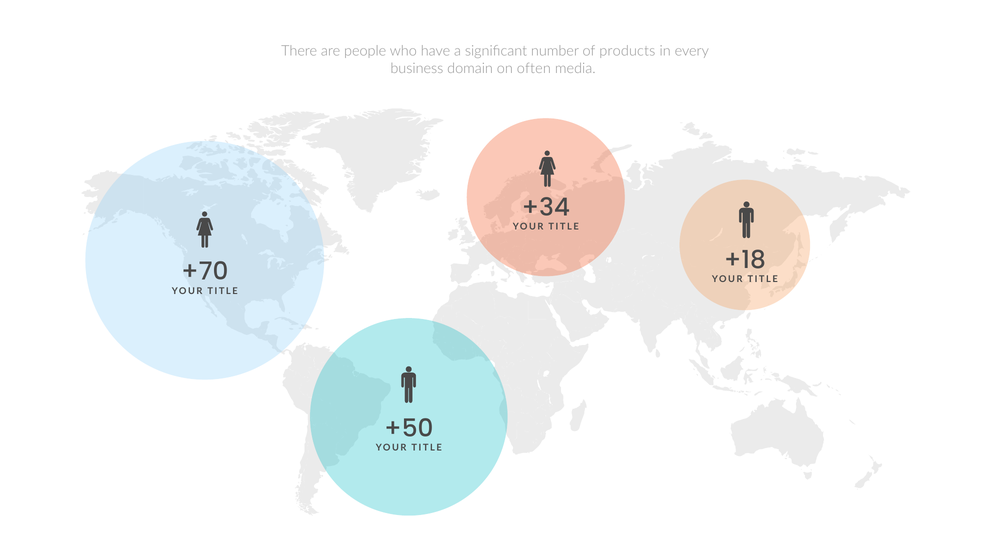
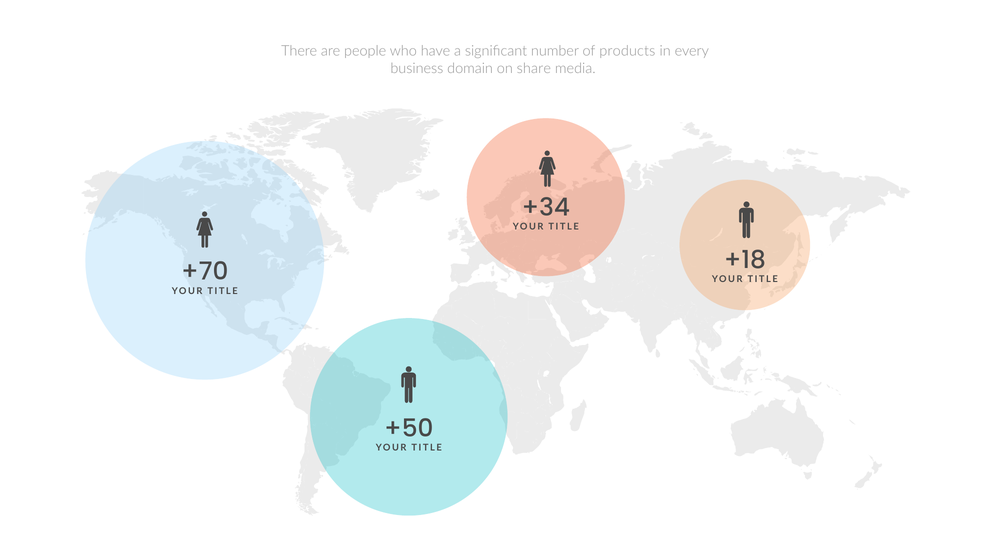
often: often -> share (534, 69)
